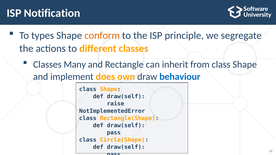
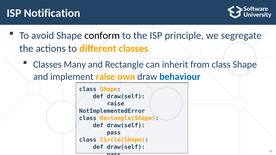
types: types -> avoid (43, 35)
conform colour: orange -> black (102, 35)
implement does: does -> raise (105, 77)
